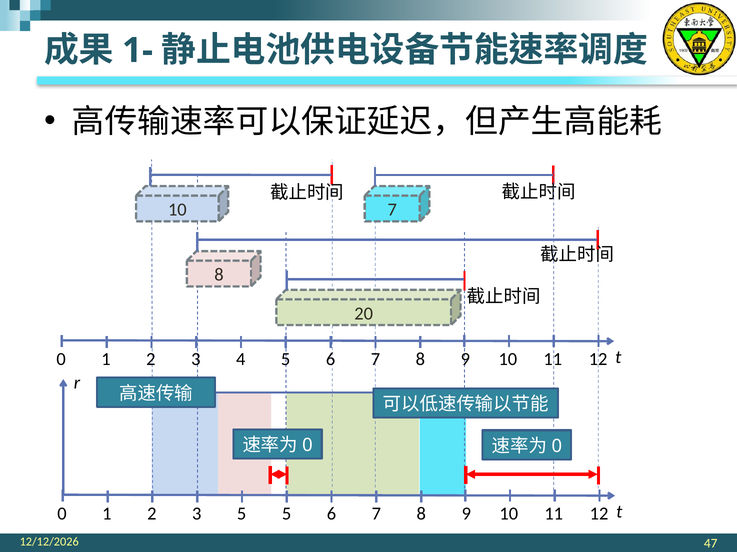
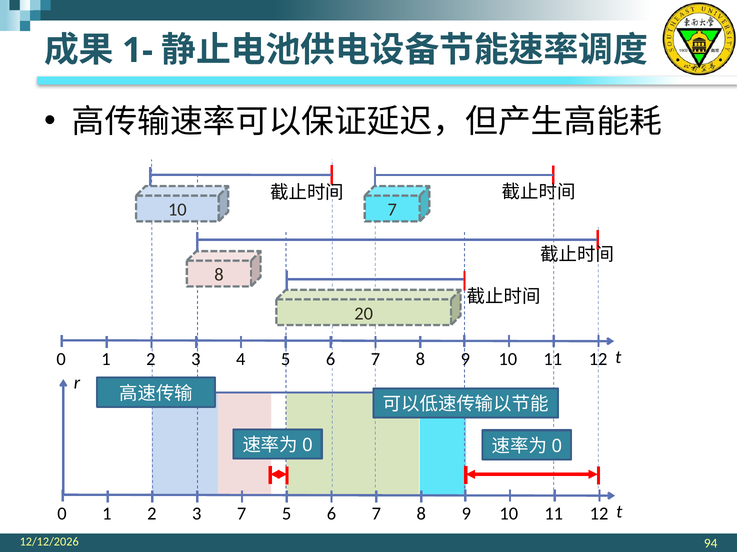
3 5: 5 -> 7 (242, 514)
47: 47 -> 94 (711, 544)
